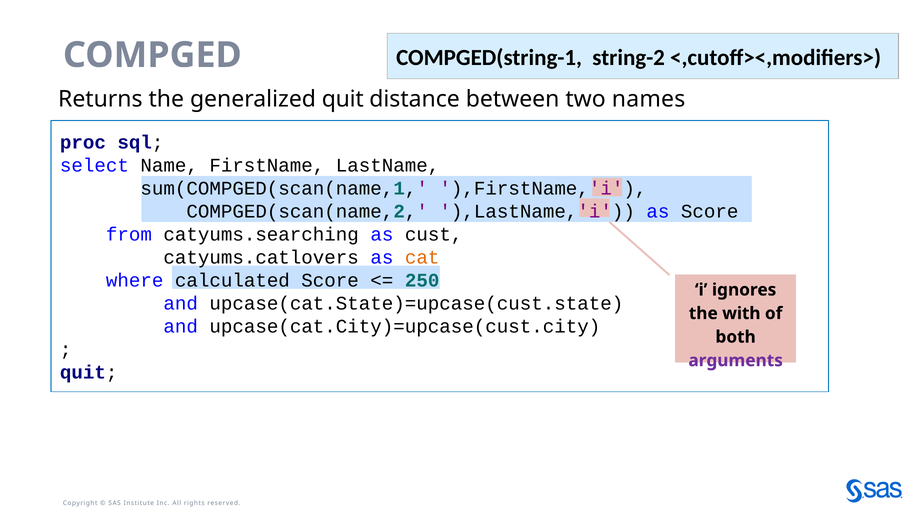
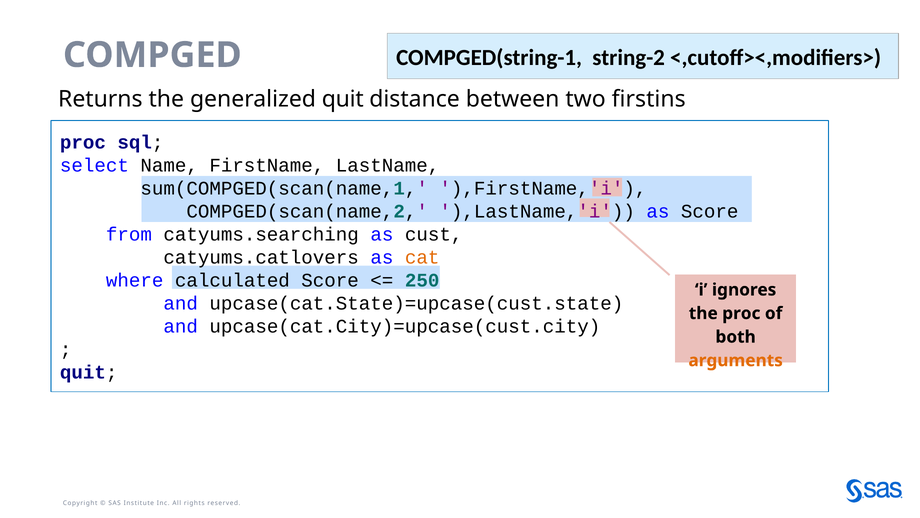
names: names -> firstins (649, 99)
the with: with -> proc (741, 313)
arguments colour: purple -> orange (736, 360)
